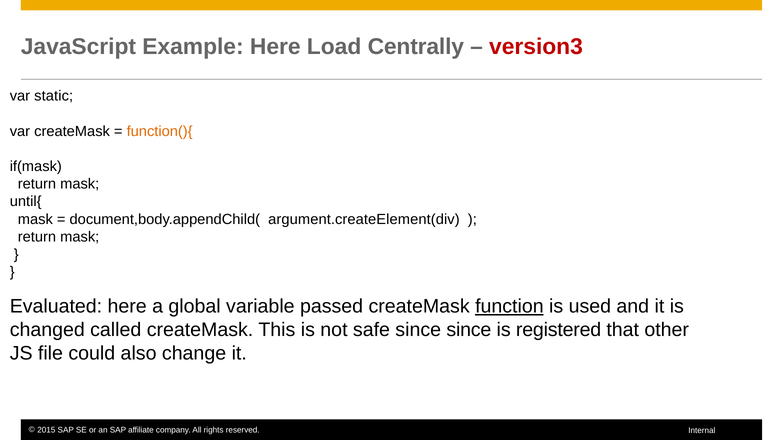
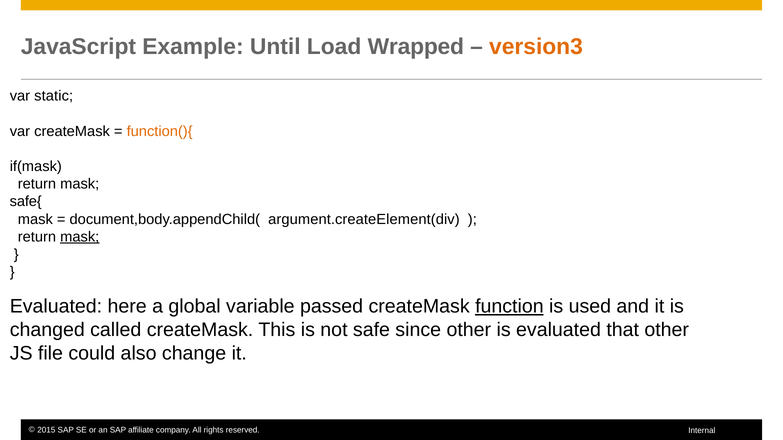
Example Here: Here -> Until (275, 47)
Centrally: Centrally -> Wrapped (416, 47)
version3 colour: red -> orange (536, 47)
until{: until{ -> safe{ (26, 202)
mask underline: none -> present (80, 237)
since since: since -> other (469, 330)
is registered: registered -> evaluated (559, 330)
